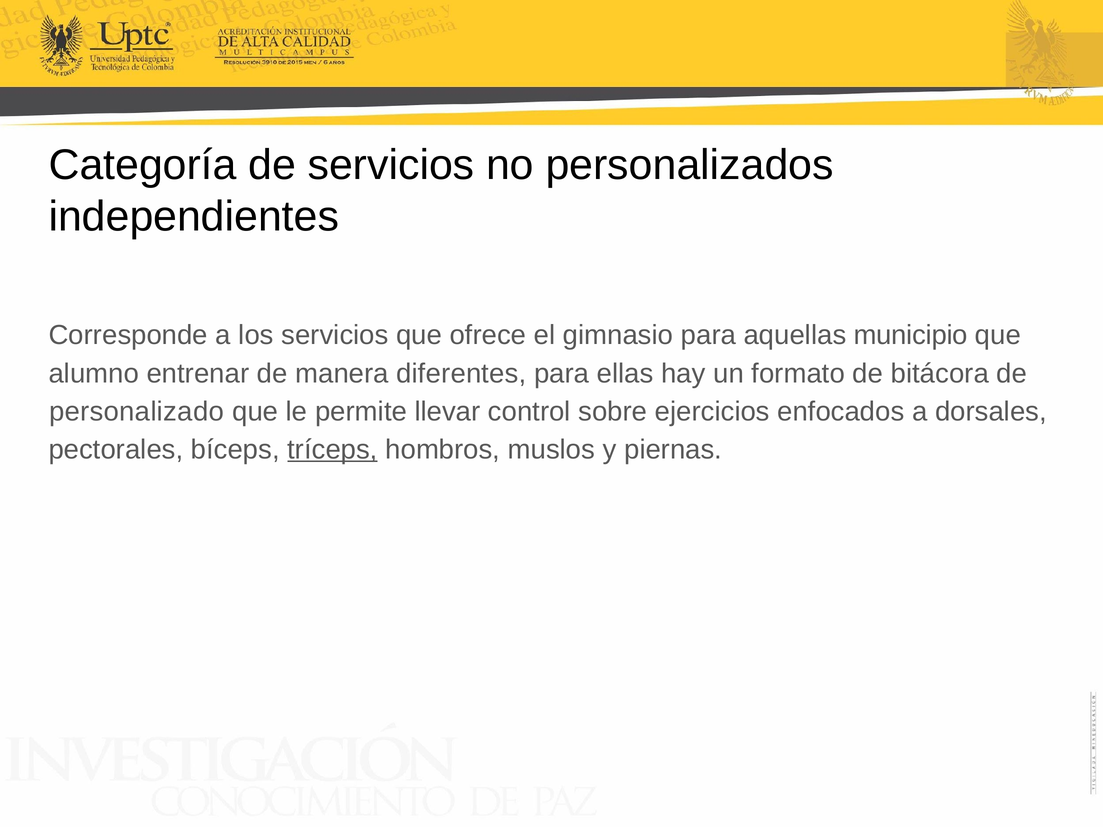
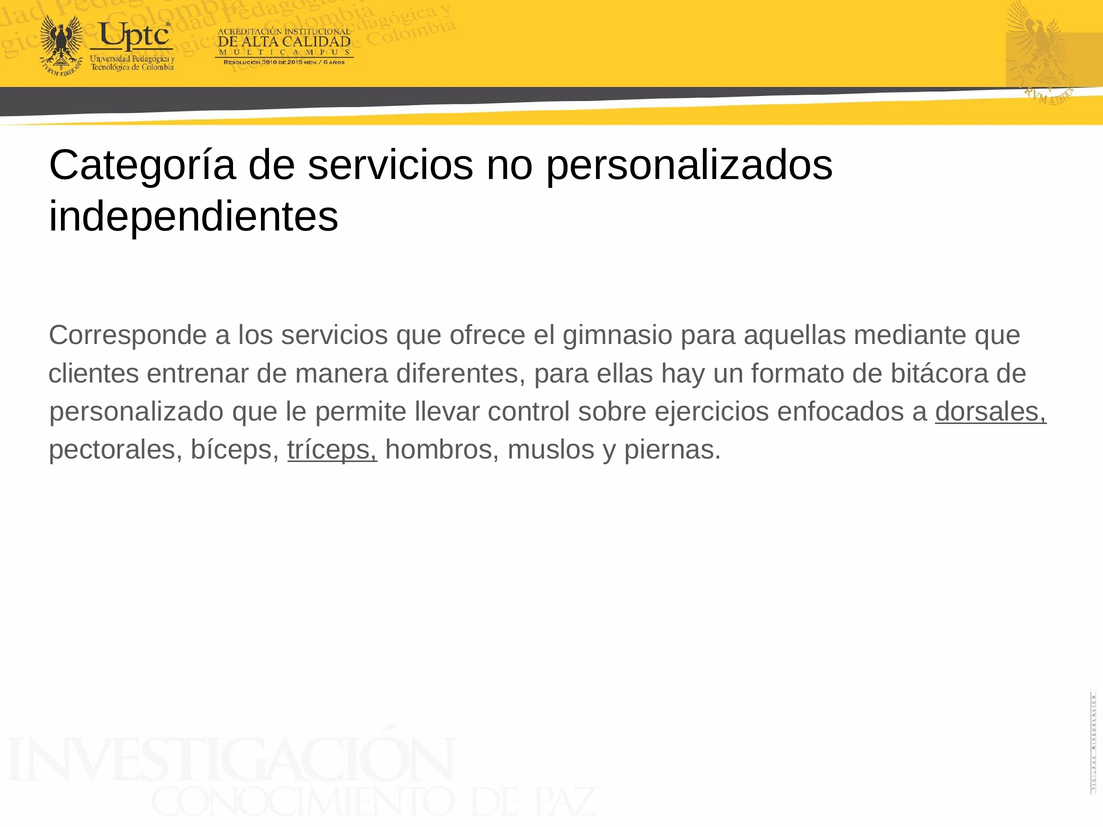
municipio: municipio -> mediante (911, 335)
alumno: alumno -> clientes (94, 374)
dorsales underline: none -> present (991, 412)
